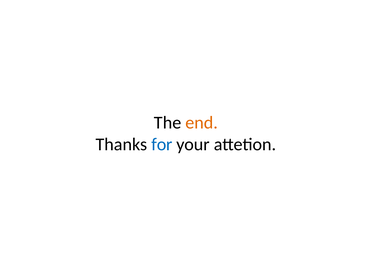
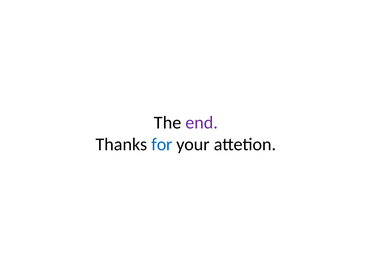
end colour: orange -> purple (202, 123)
